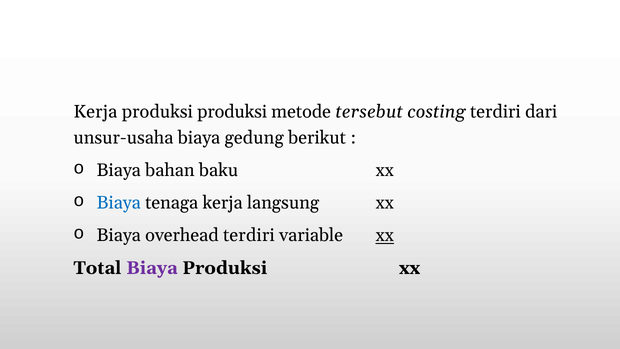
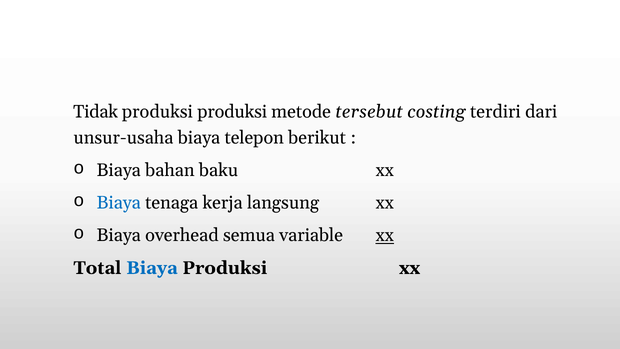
Kerja: Kerja -> Tidak (96, 112)
gedung: gedung -> telepon (254, 138)
overhead terdiri: terdiri -> semua (249, 235)
Biaya colour: purple -> blue (152, 268)
